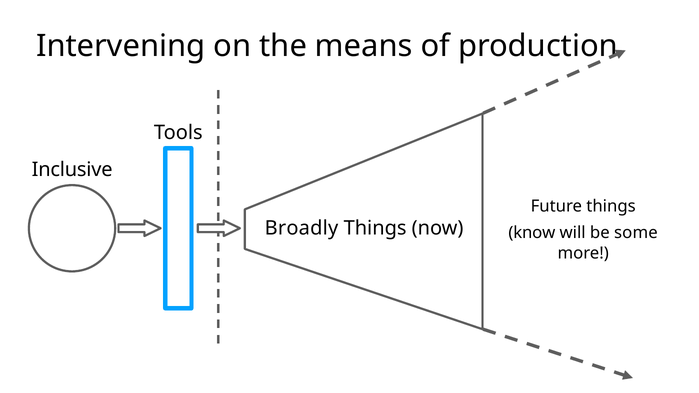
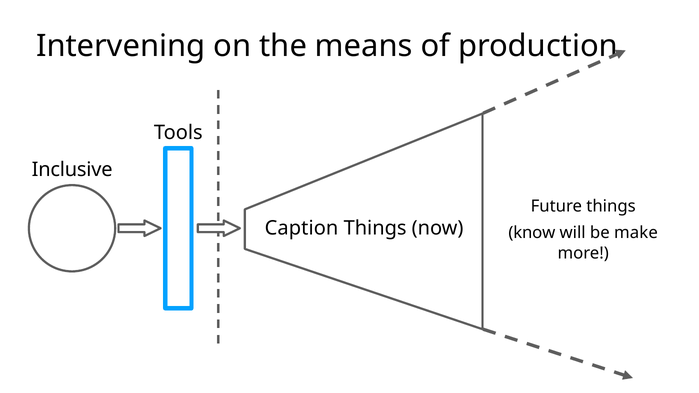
Broadly: Broadly -> Caption (302, 228)
some: some -> make (636, 233)
